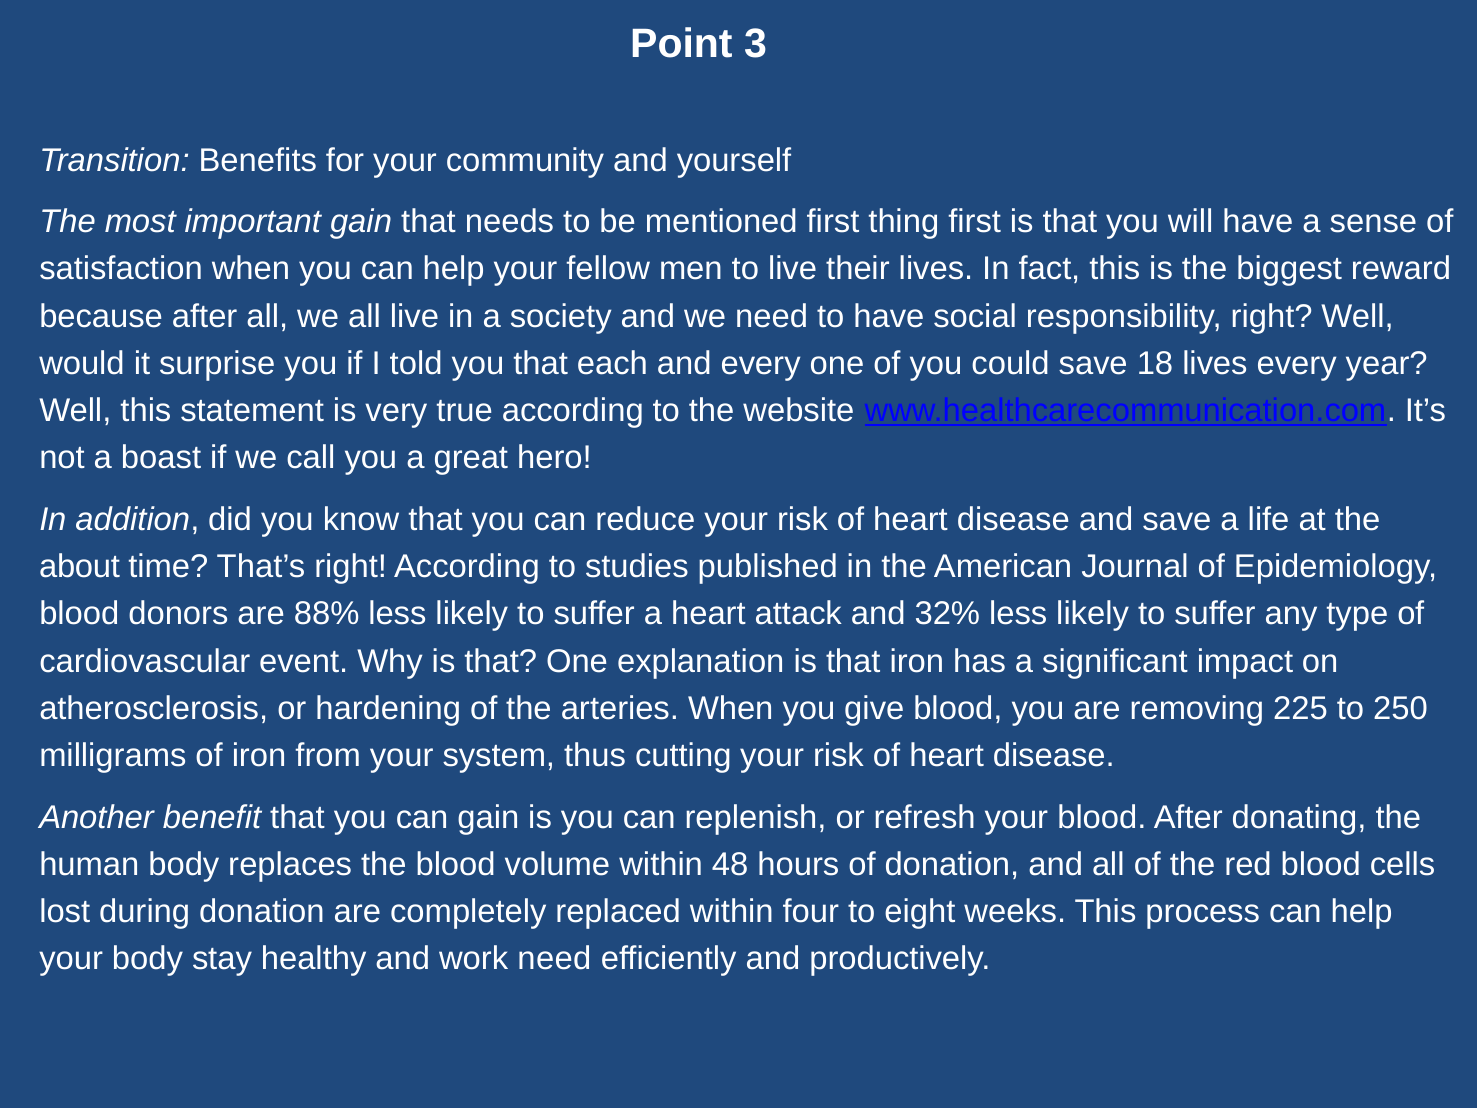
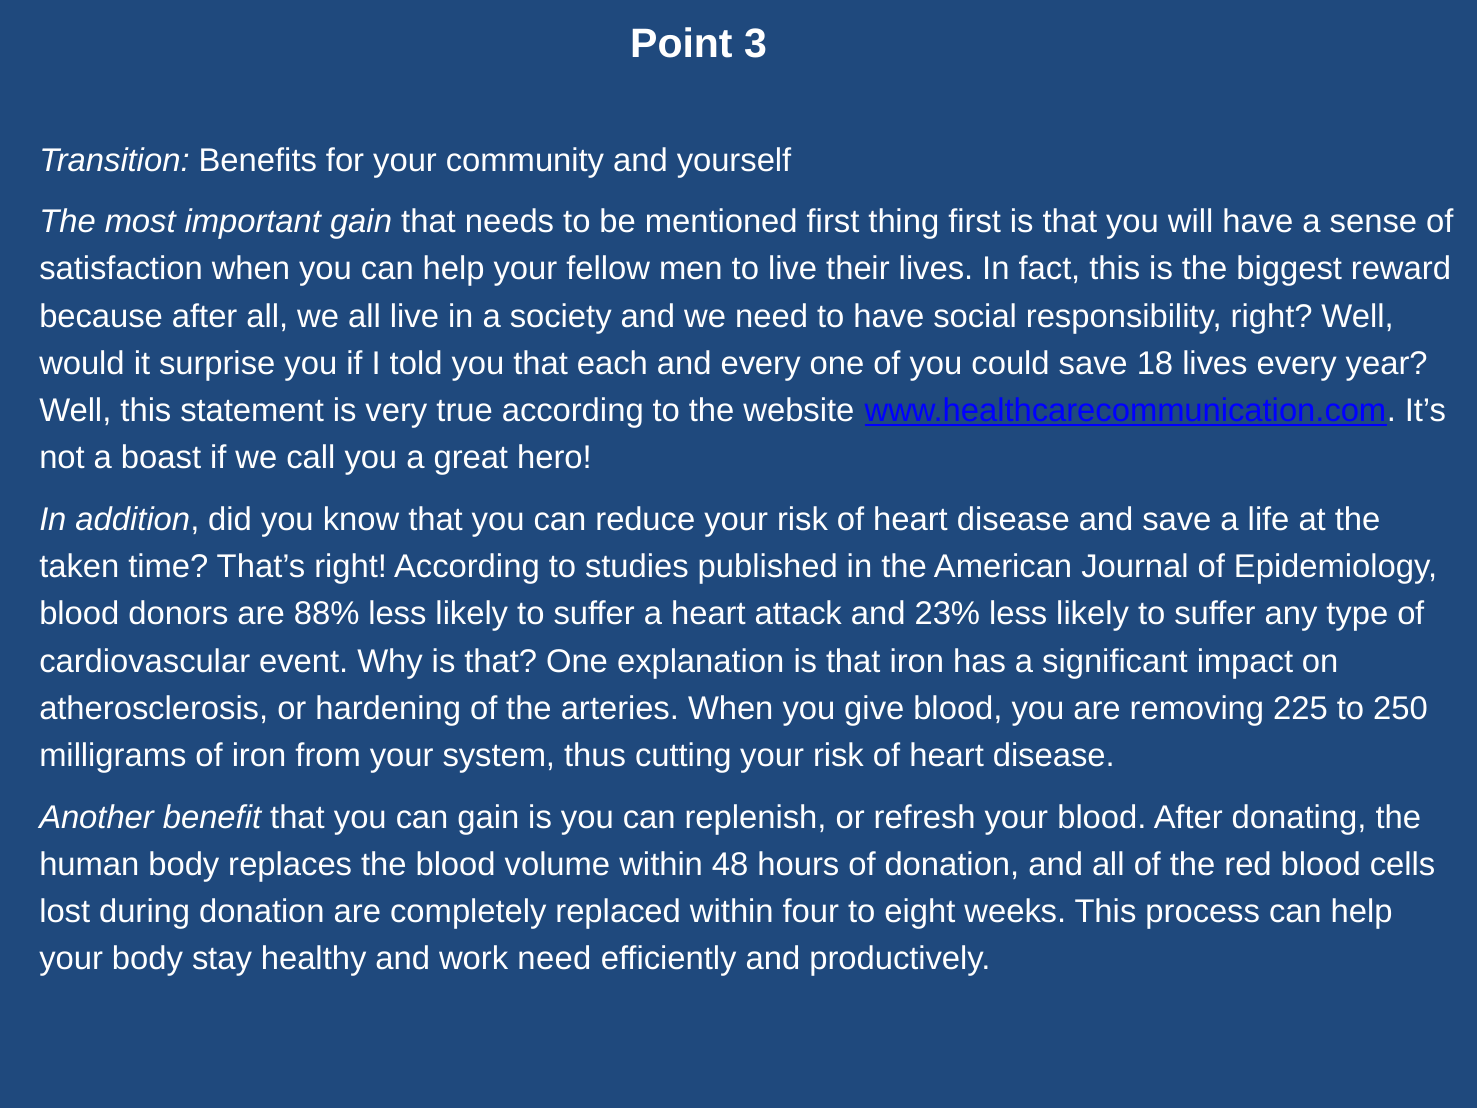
about: about -> taken (79, 567)
32%: 32% -> 23% (947, 614)
